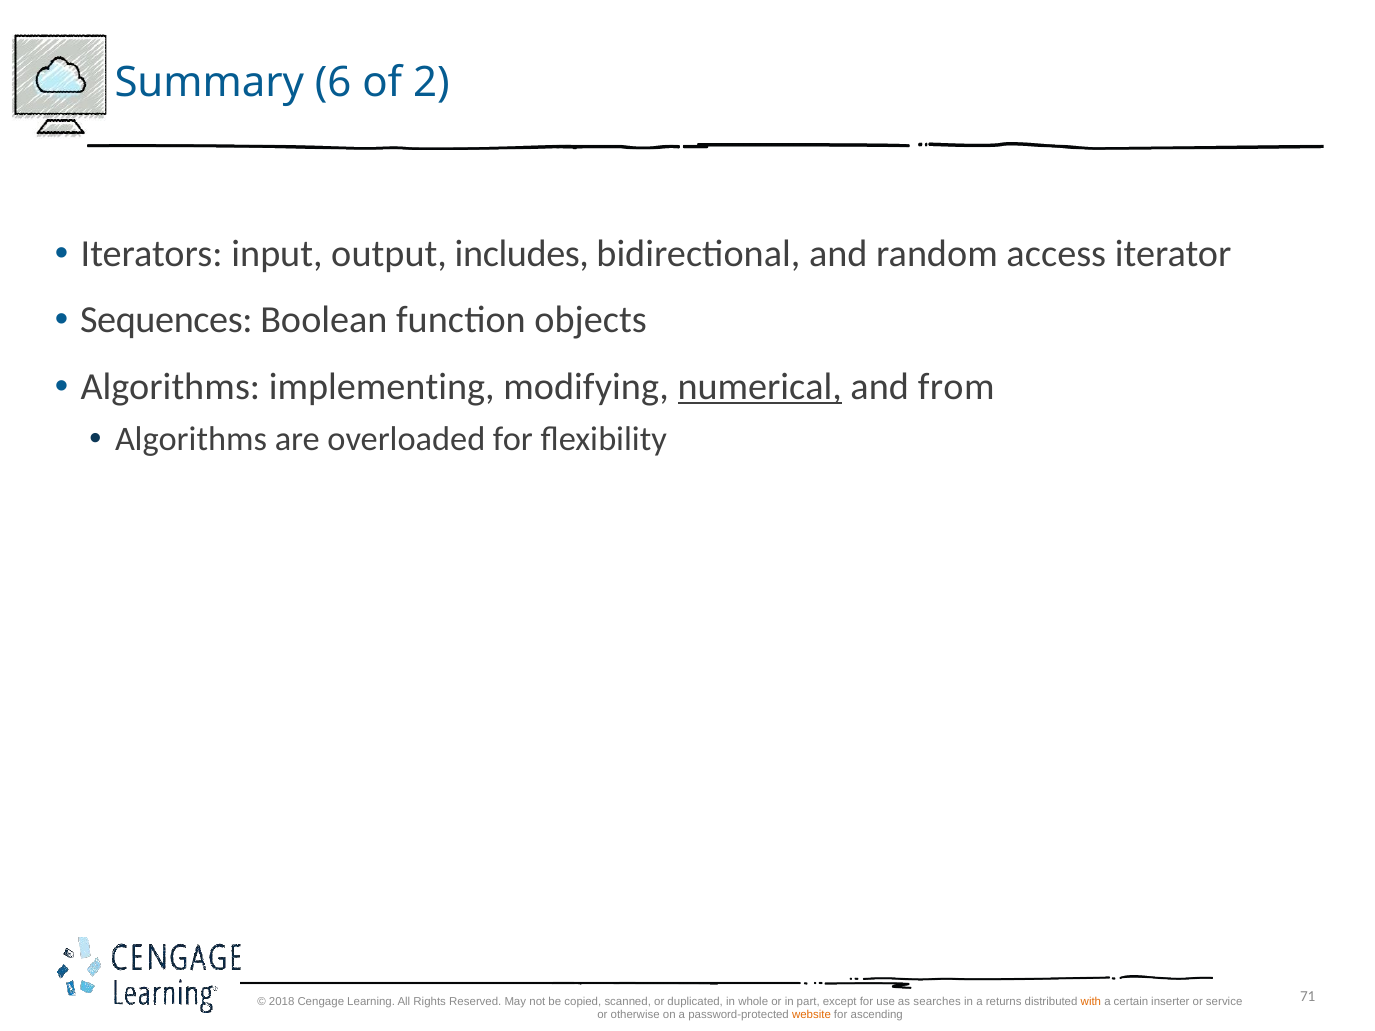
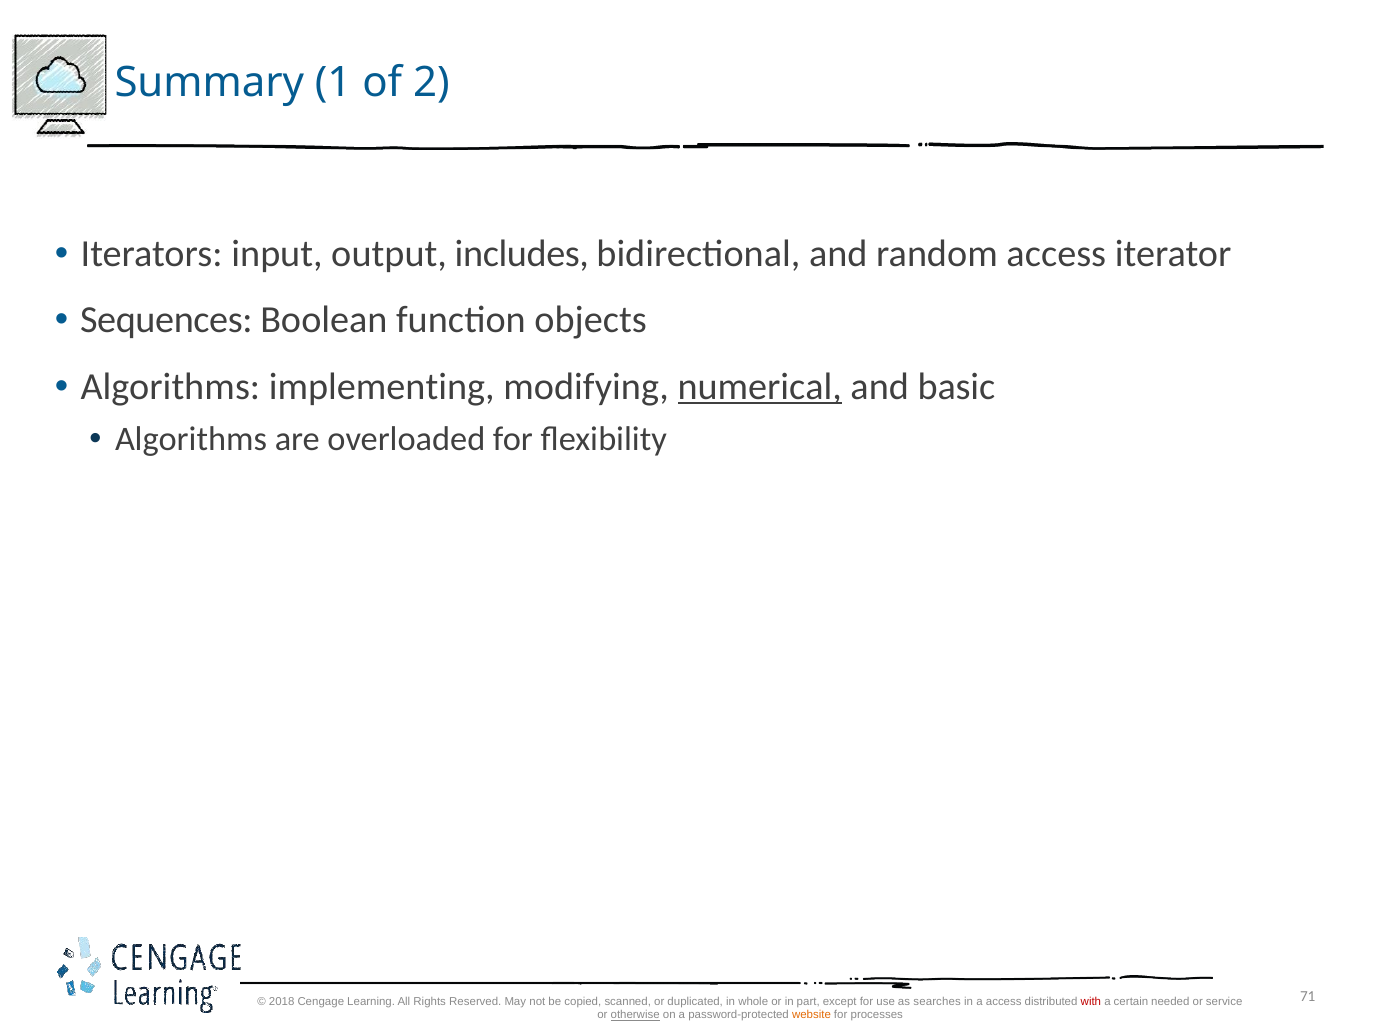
6: 6 -> 1 (333, 82)
from: from -> basic (956, 387)
a returns: returns -> access (1004, 1002)
with colour: orange -> red (1091, 1002)
inserter: inserter -> needed (1170, 1002)
otherwise underline: none -> present (635, 1015)
ascending: ascending -> processes (877, 1015)
